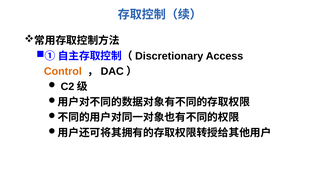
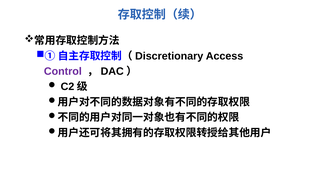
Control colour: orange -> purple (63, 71)
